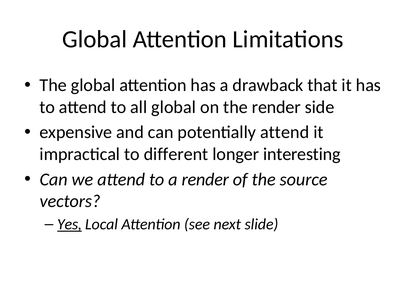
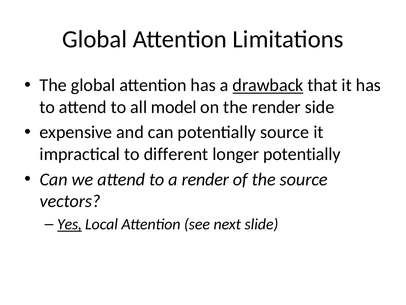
drawback underline: none -> present (268, 85)
all global: global -> model (174, 107)
potentially attend: attend -> source (285, 132)
longer interesting: interesting -> potentially (302, 154)
